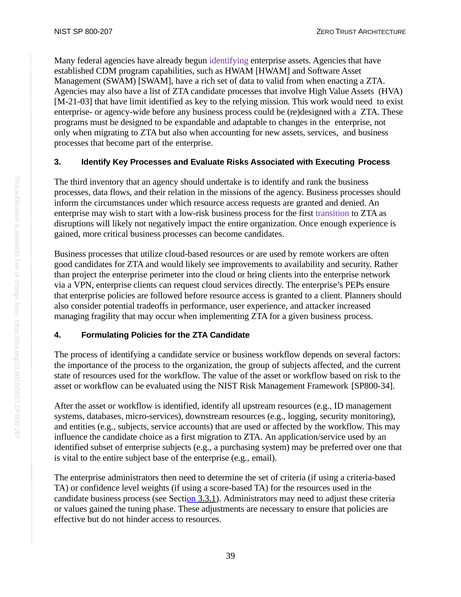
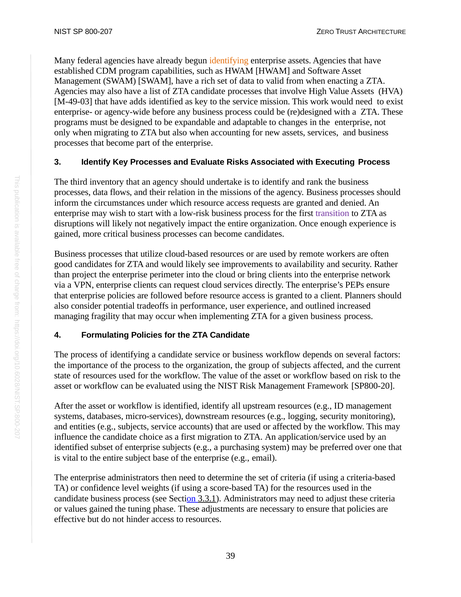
identifying colour: purple -> orange (229, 60)
M-21-03: M-21-03 -> M-49-03 (73, 102)
limit: limit -> adds (138, 102)
the relying: relying -> service (245, 102)
attacker: attacker -> outlined (320, 306)
SP800-34: SP800-34 -> SP800-20 (373, 386)
